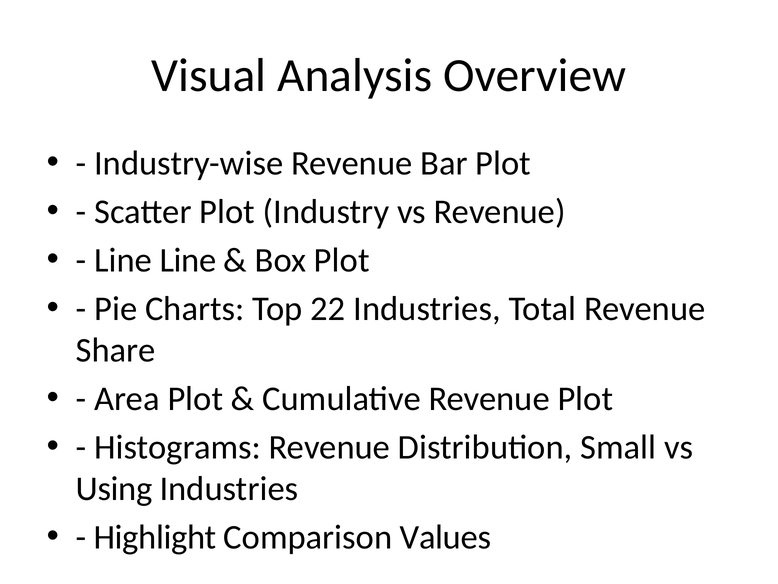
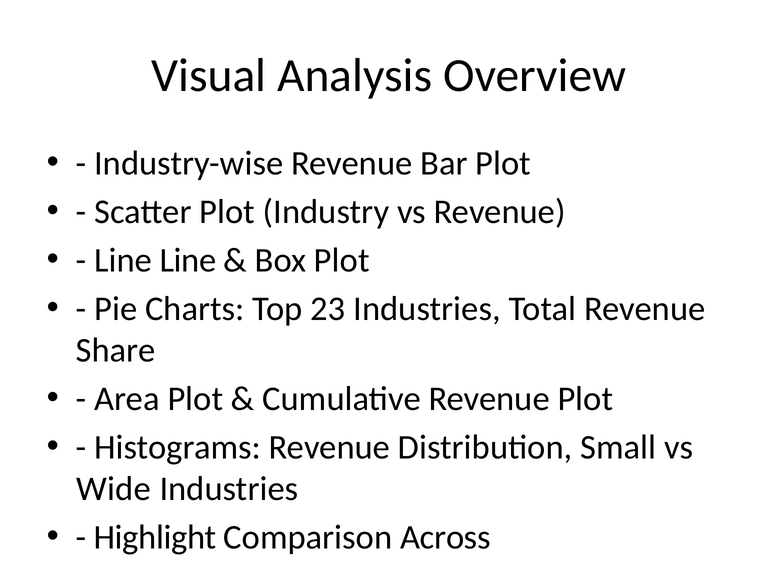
22: 22 -> 23 (328, 308)
Using: Using -> Wide (114, 488)
Values: Values -> Across (445, 537)
